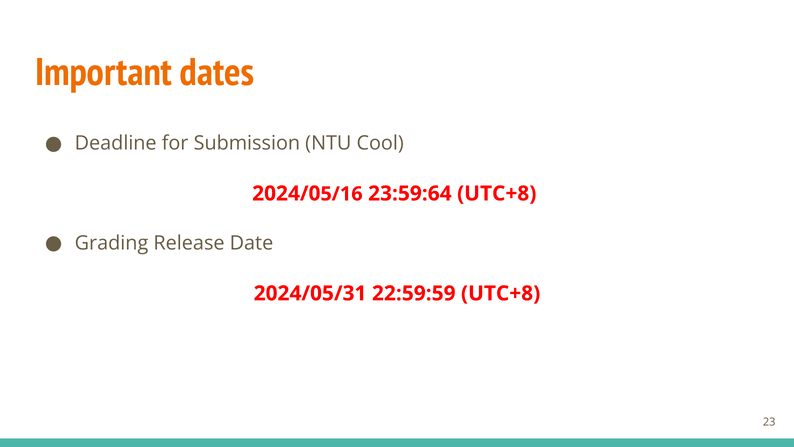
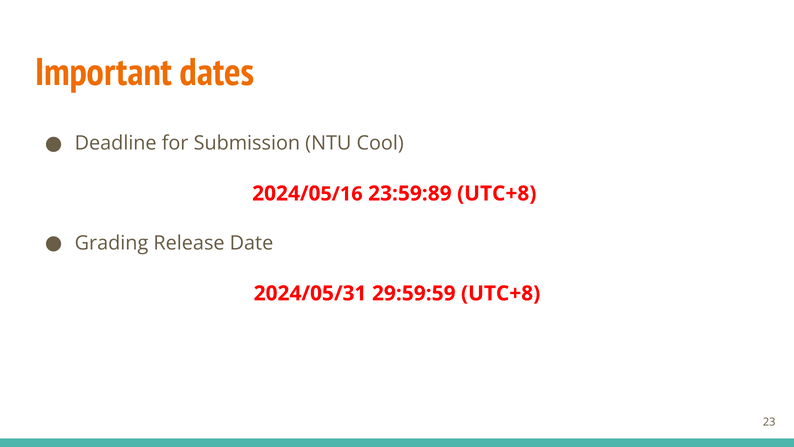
23:59:64: 23:59:64 -> 23:59:89 (410, 193)
22:59:59: 22:59:59 -> 29:59:59 (414, 293)
